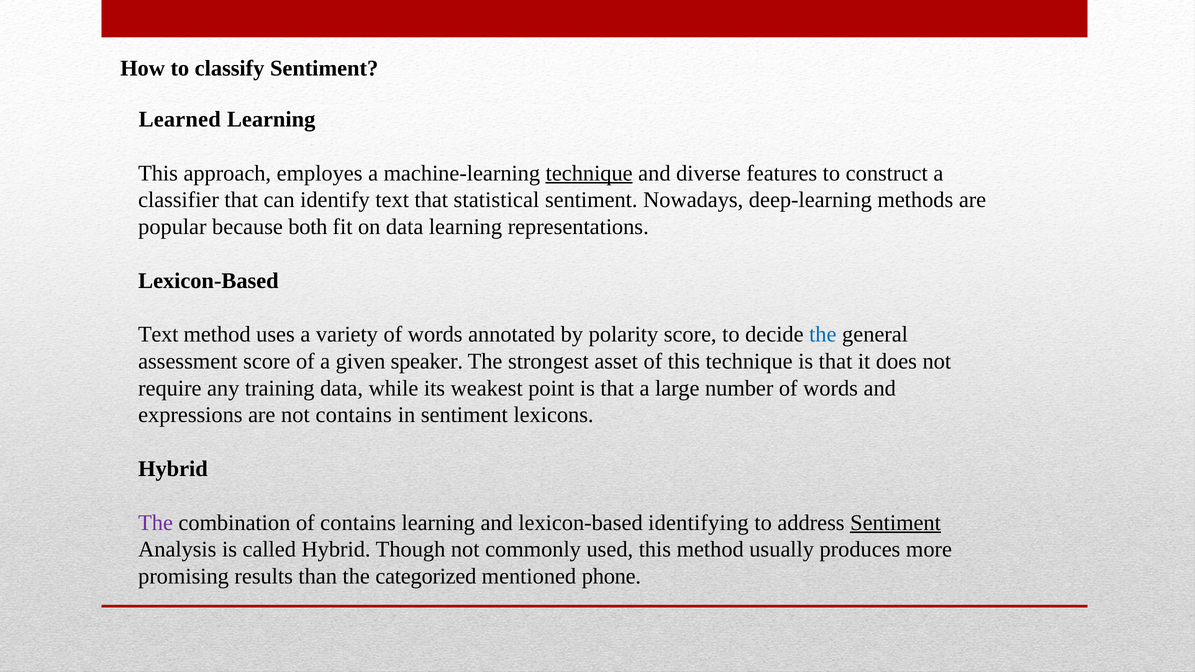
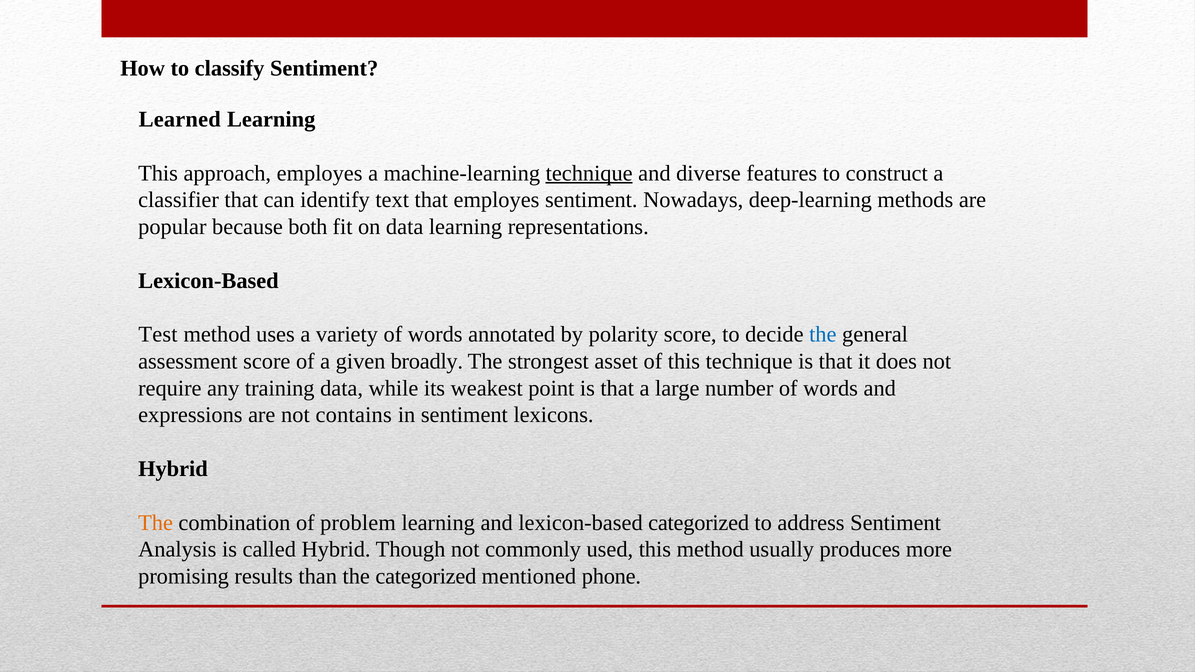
that statistical: statistical -> employes (497, 200)
Text: Text -> Test (158, 335)
speaker: speaker -> broadly (427, 361)
The colour: purple -> orange (156, 523)
of contains: contains -> problem (358, 523)
lexicon-based identifying: identifying -> categorized (699, 523)
Sentiment underline: present -> none (896, 523)
